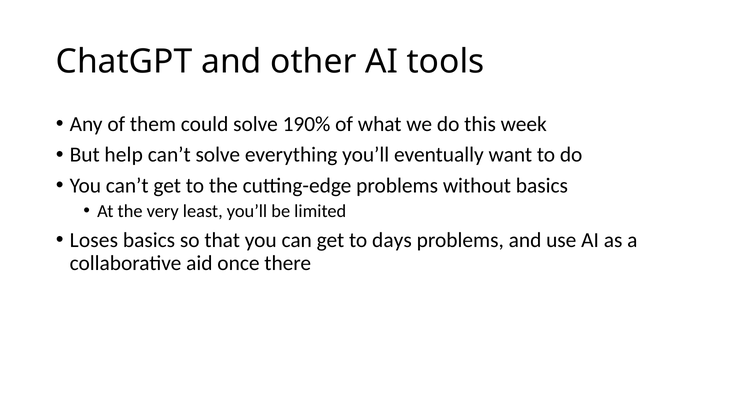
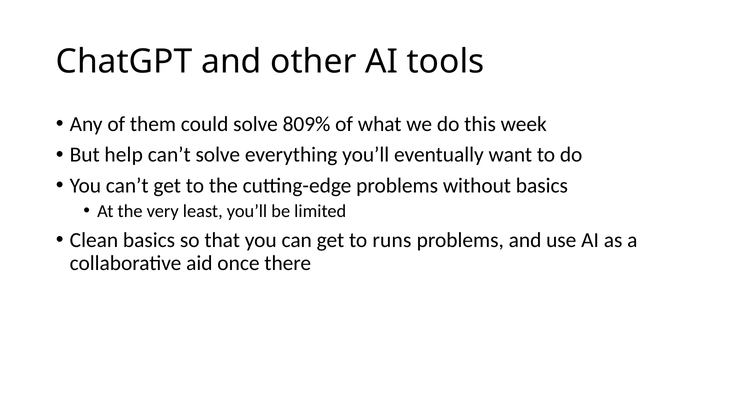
190%: 190% -> 809% (307, 124)
Loses: Loses -> Clean (94, 240)
days: days -> runs (392, 240)
